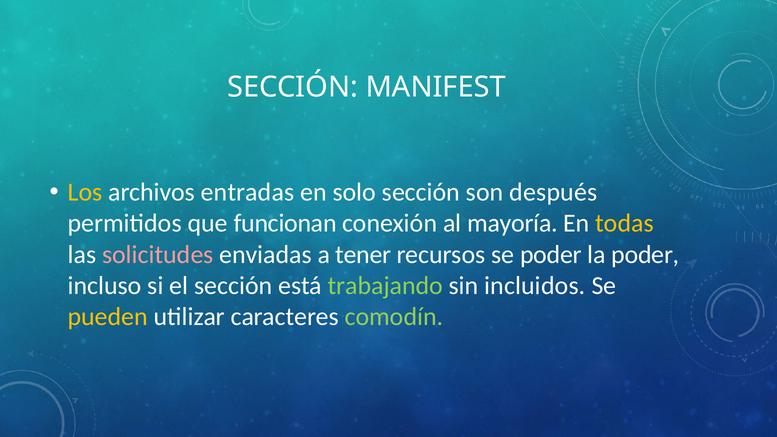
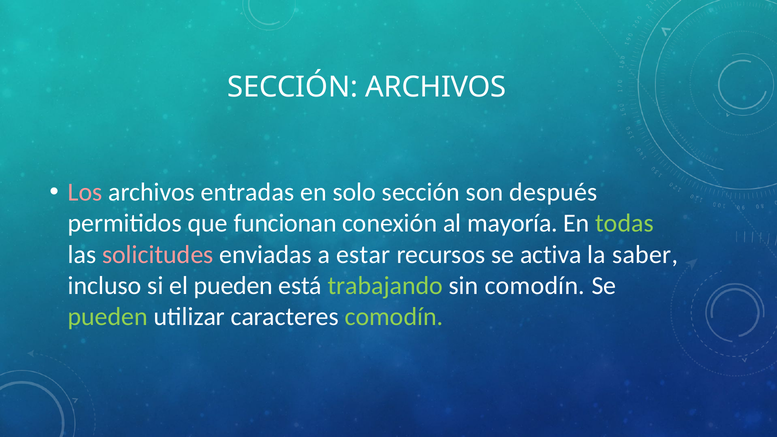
SECCIÓN MANIFEST: MANIFEST -> ARCHIVOS (436, 87)
Los colour: yellow -> pink (85, 192)
todas colour: yellow -> light green (624, 223)
tener: tener -> estar (363, 255)
se poder: poder -> activa (551, 255)
la poder: poder -> saber (645, 255)
el sección: sección -> pueden (233, 286)
sin incluidos: incluidos -> comodín (535, 286)
pueden colour: yellow -> light green (108, 317)
